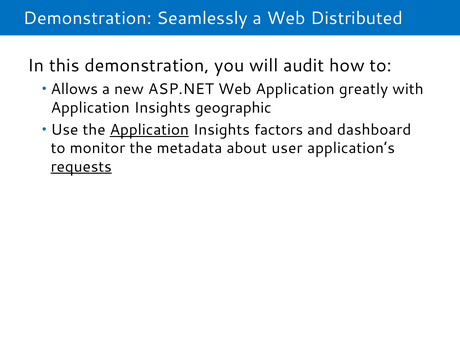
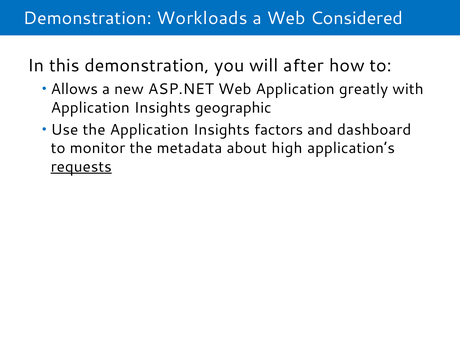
Seamlessly: Seamlessly -> Workloads (202, 18)
Distributed: Distributed -> Considered (357, 18)
audit: audit -> after (304, 66)
Application underline: present -> none (149, 130)
user: user -> high (287, 148)
